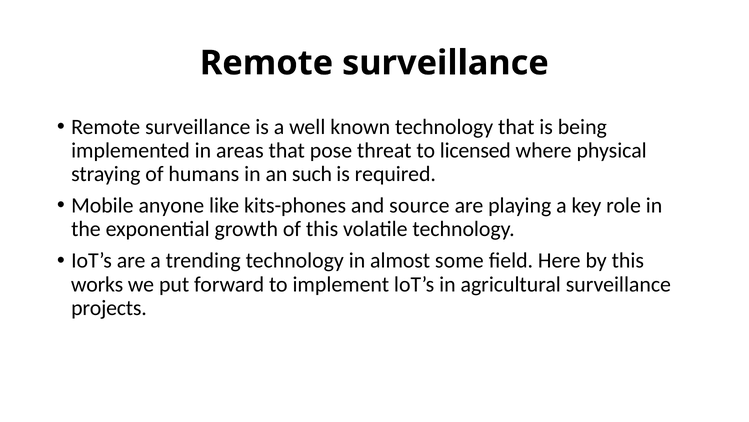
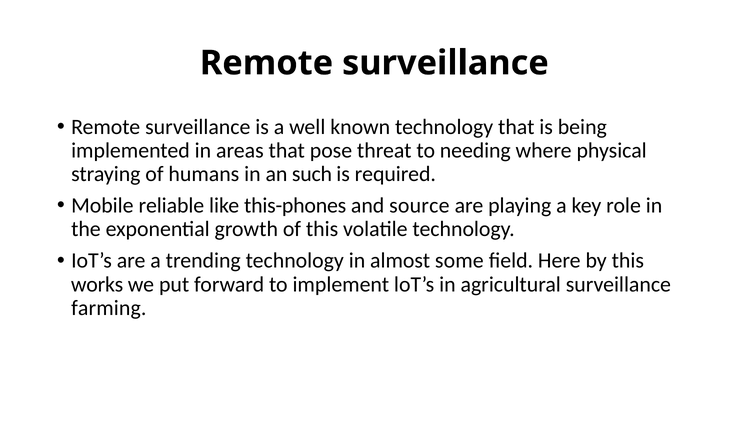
licensed: licensed -> needing (475, 150)
anyone: anyone -> reliable (171, 205)
kits-phones: kits-phones -> this-phones (295, 205)
projects: projects -> farming (109, 307)
